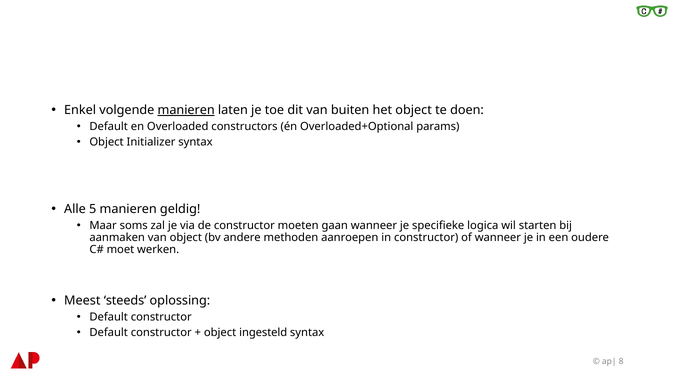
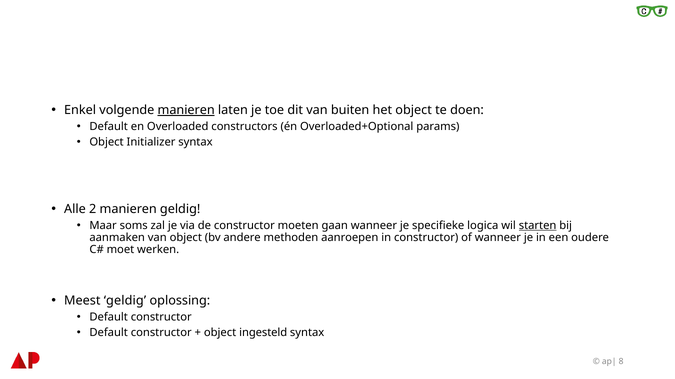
5: 5 -> 2 (93, 209)
starten underline: none -> present (538, 226)
Meest steeds: steeds -> geldig (125, 301)
